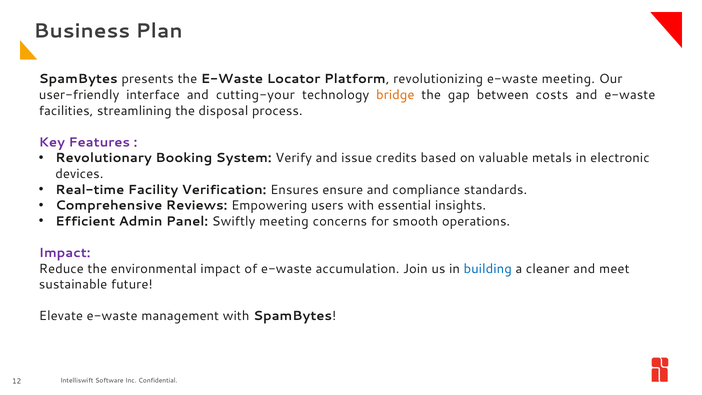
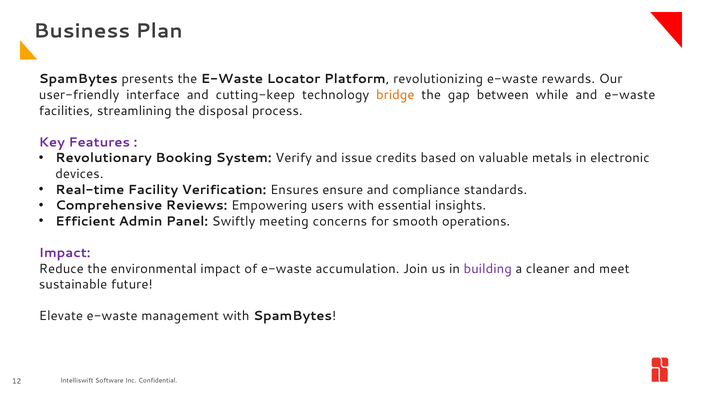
e-waste meeting: meeting -> rewards (568, 79)
cutting-your: cutting-your -> cutting-keep (255, 95)
costs: costs -> while (552, 95)
building colour: blue -> purple (488, 269)
